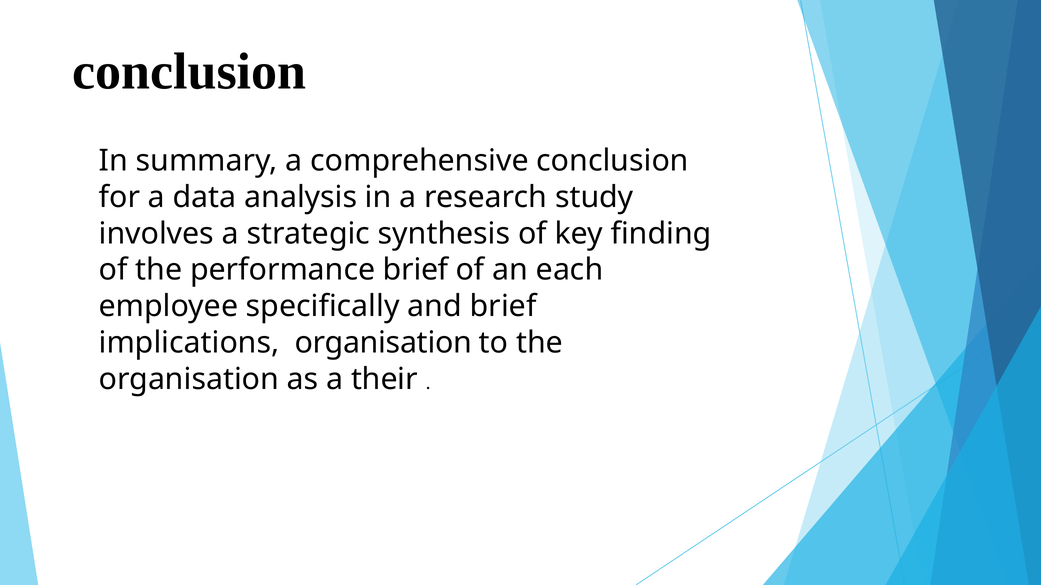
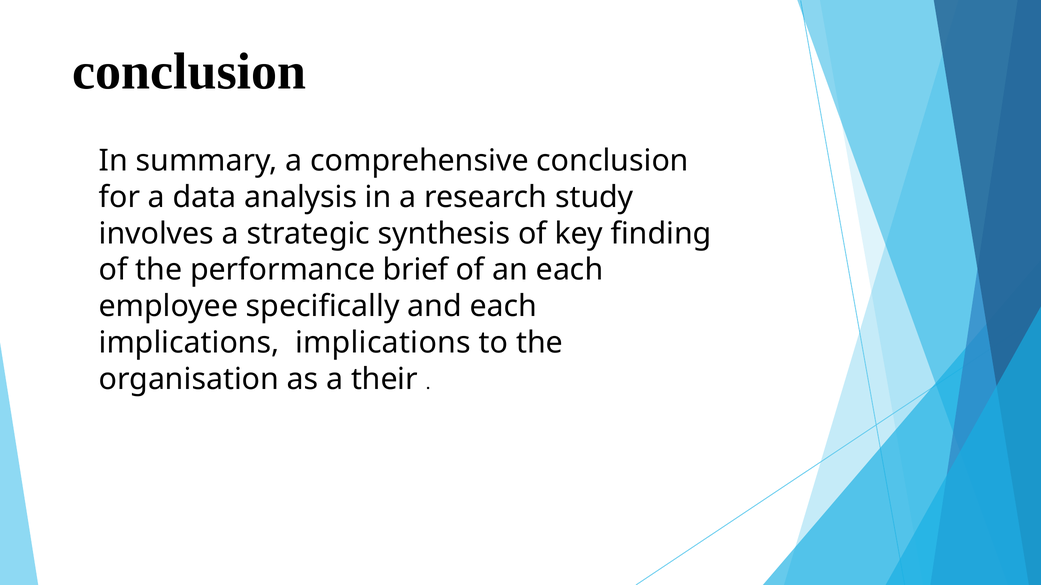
and brief: brief -> each (503, 307)
implications organisation: organisation -> implications (383, 343)
